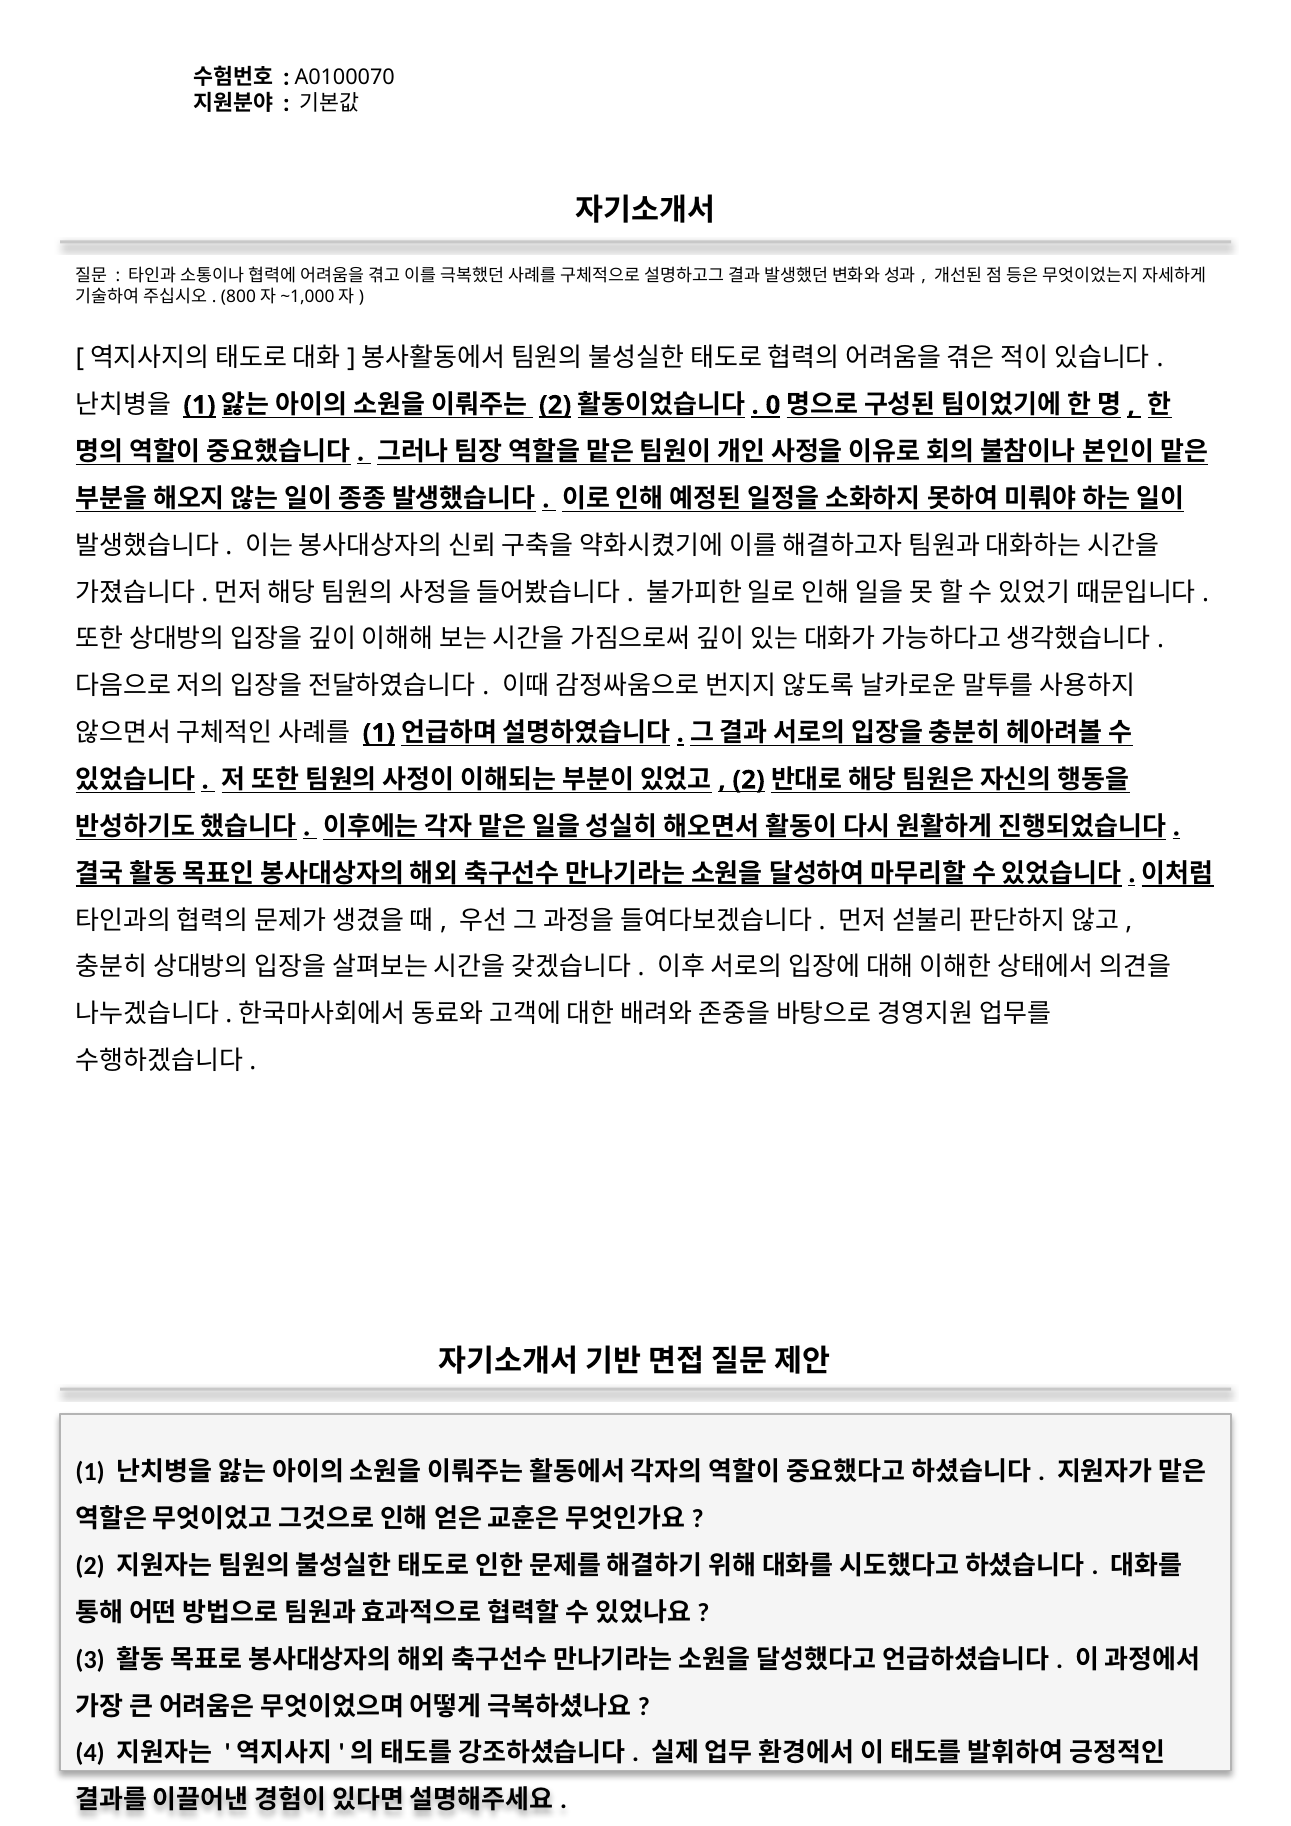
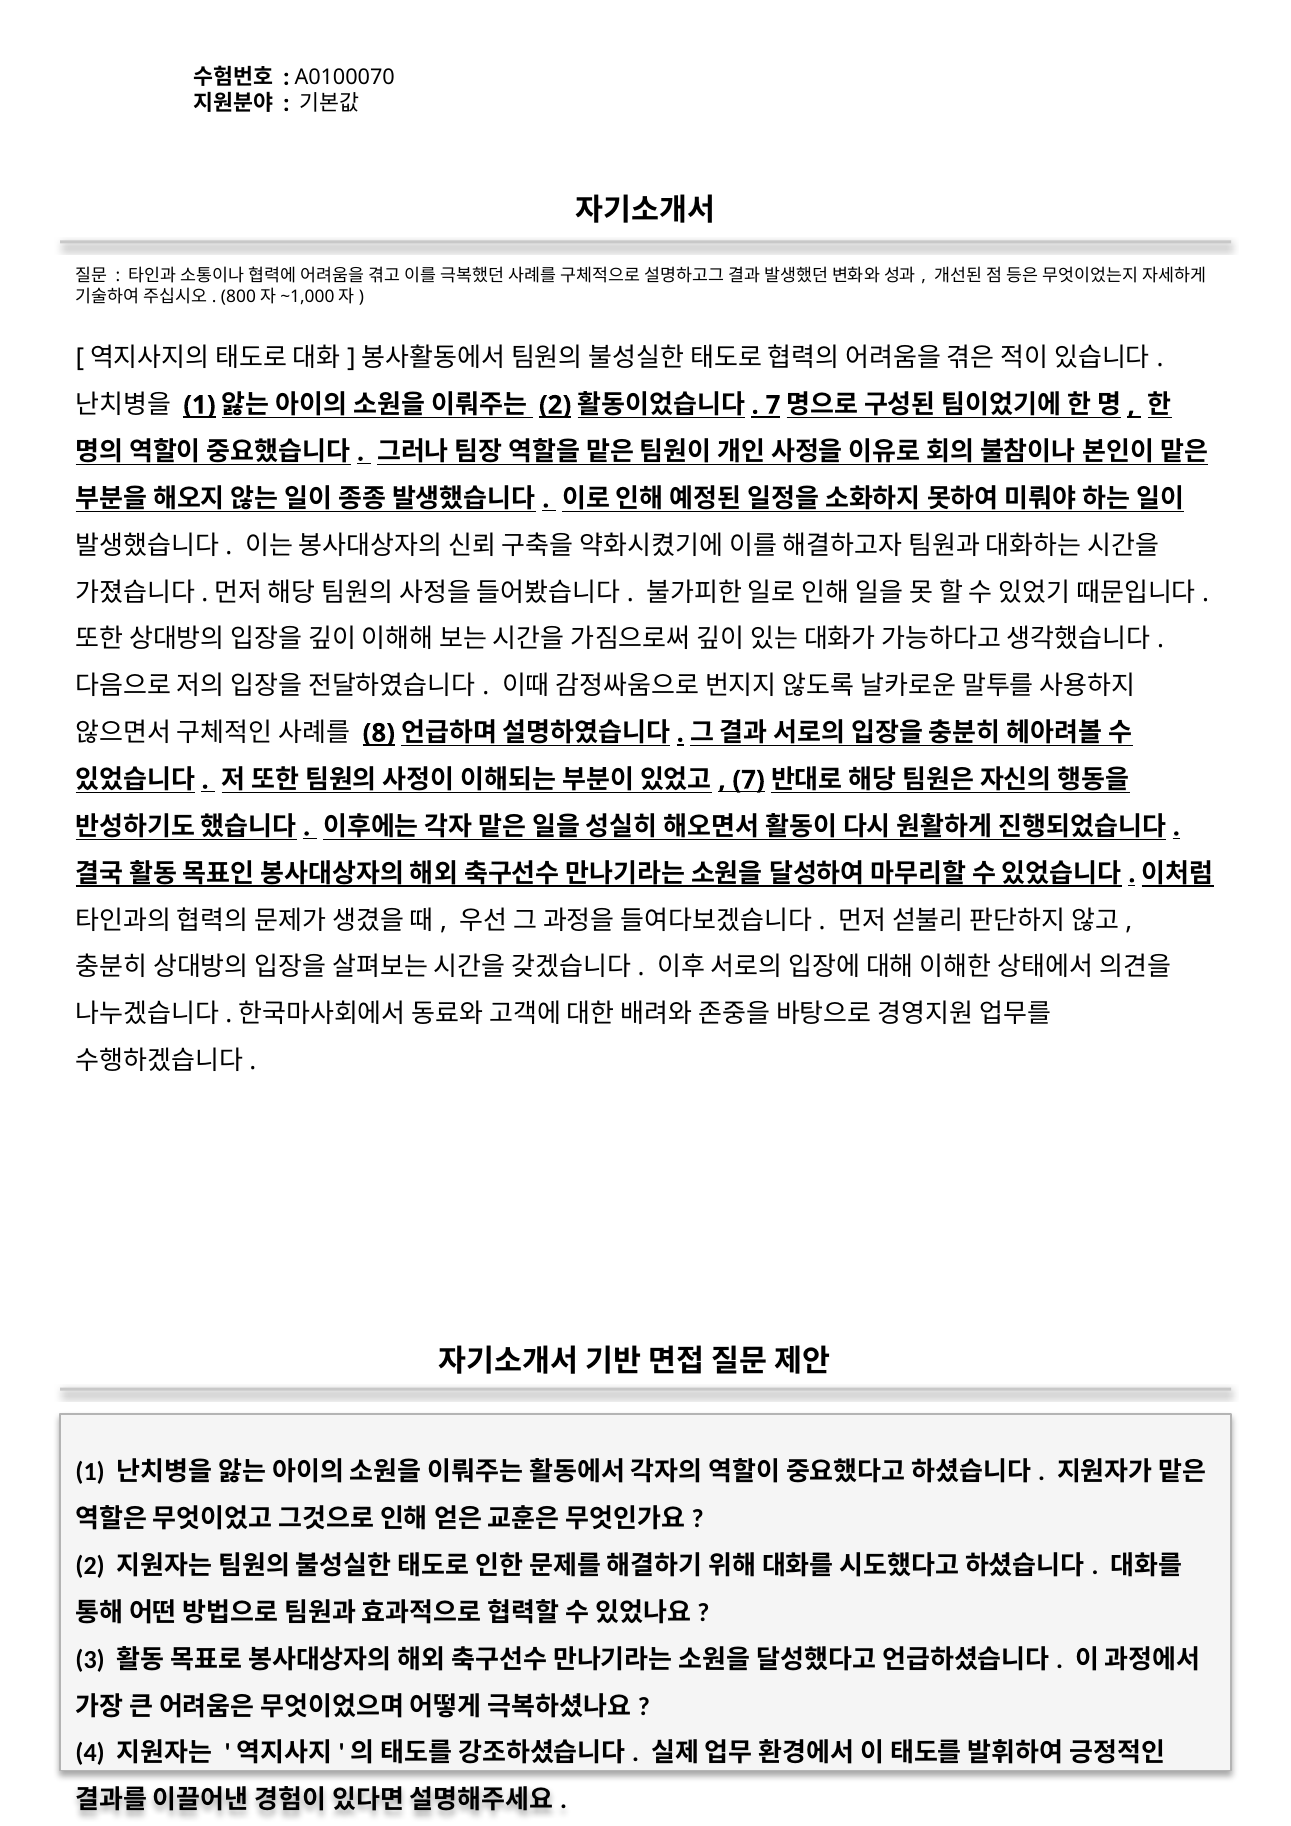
0: 0 -> 7 (773, 405)
1: 1 -> 8 (379, 733)
2: 2 -> 7 (749, 780)
